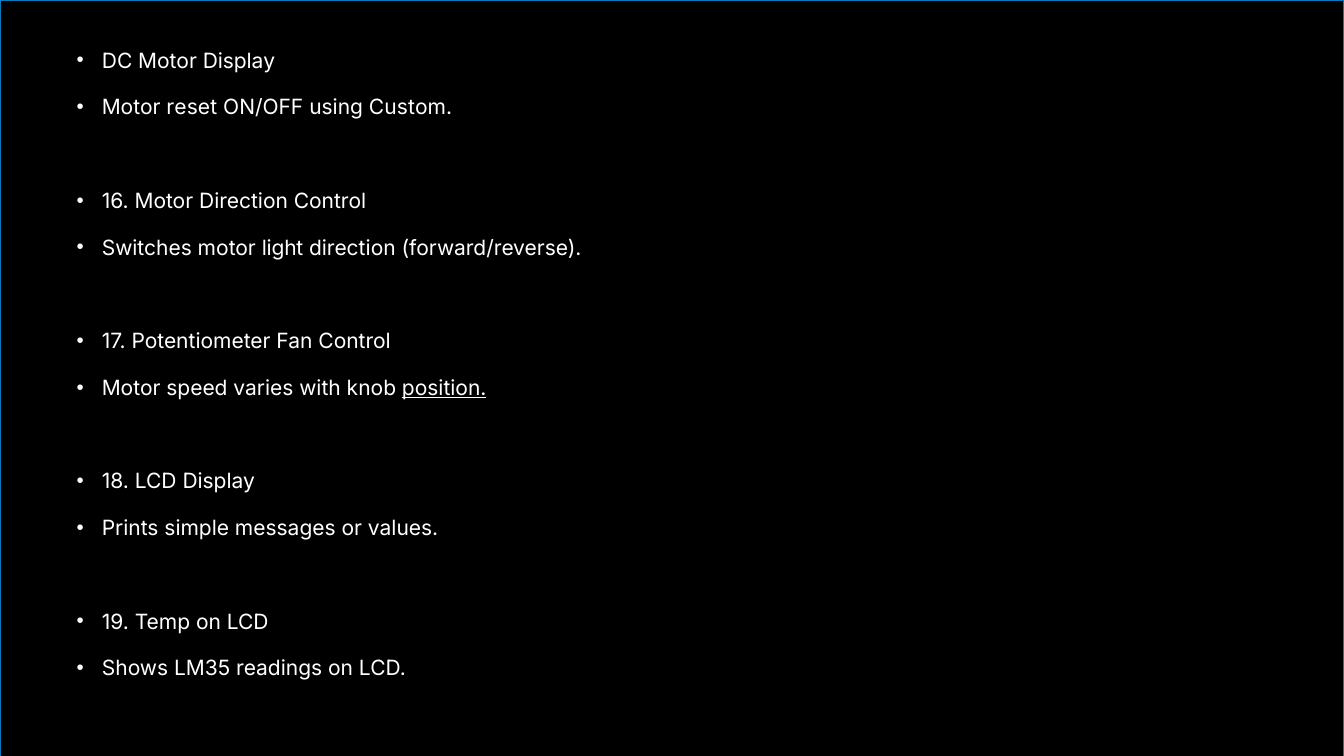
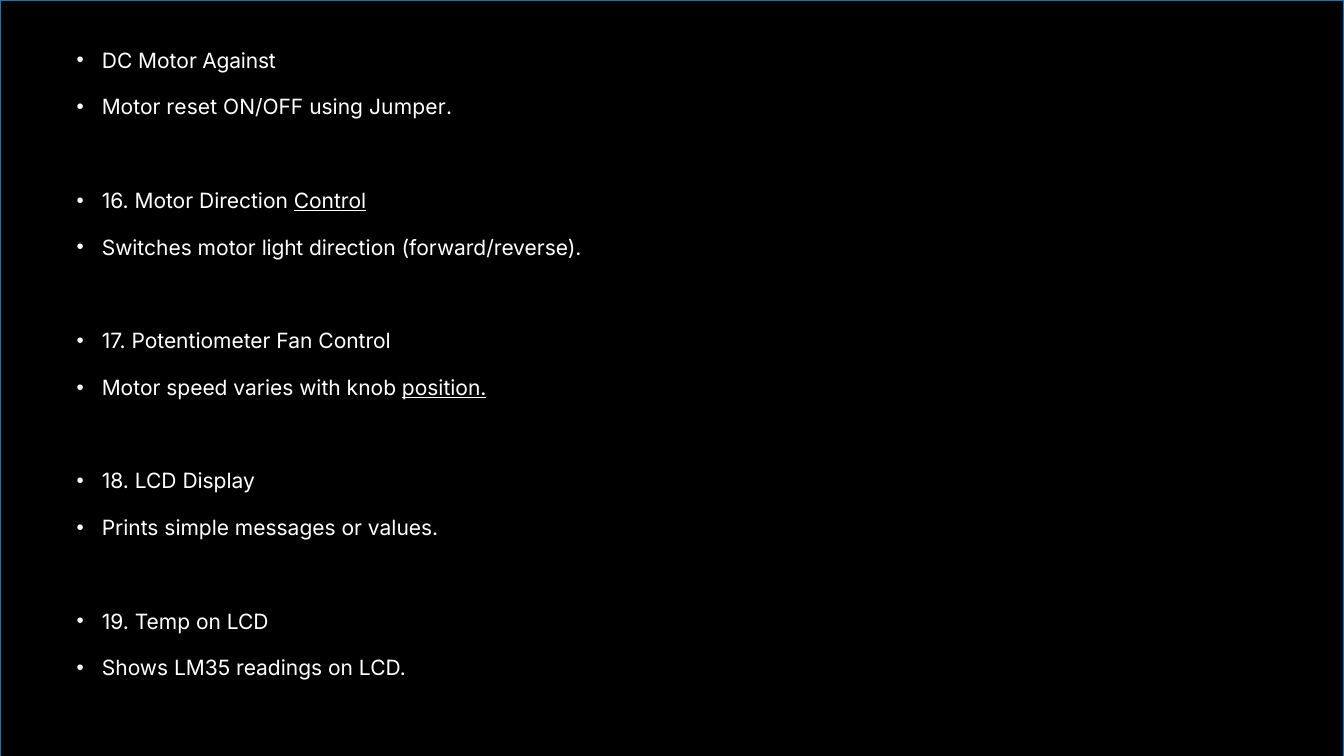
Motor Display: Display -> Against (239, 61)
Custom: Custom -> Jumper (411, 108)
Control underline: none -> present (330, 202)
